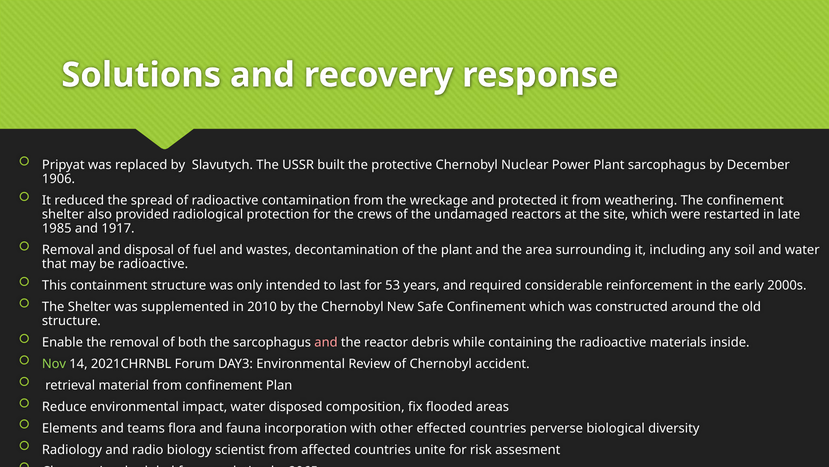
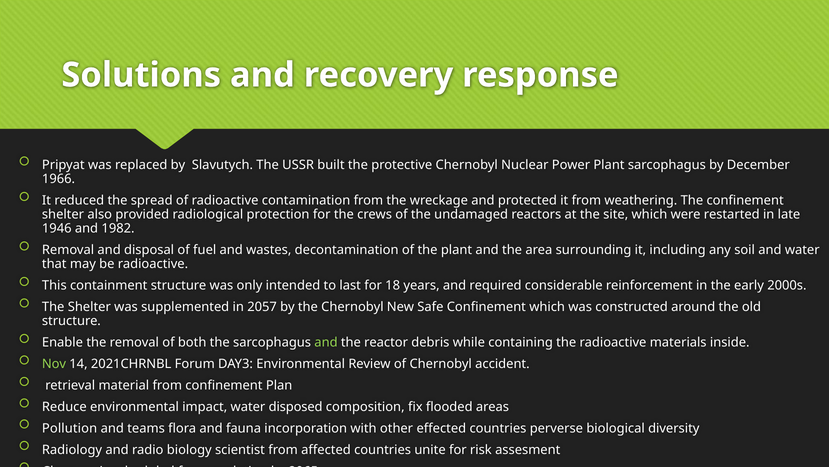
1906: 1906 -> 1966 (59, 179)
1985: 1985 -> 1946 (57, 228)
1917: 1917 -> 1982 (118, 228)
53: 53 -> 18 (393, 285)
2010: 2010 -> 2057 (262, 307)
and colour: pink -> light green (326, 342)
Elements: Elements -> Pollution (70, 428)
